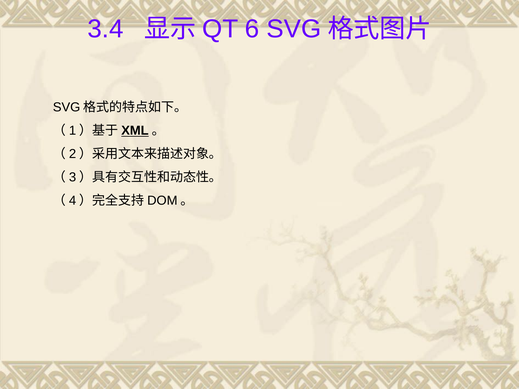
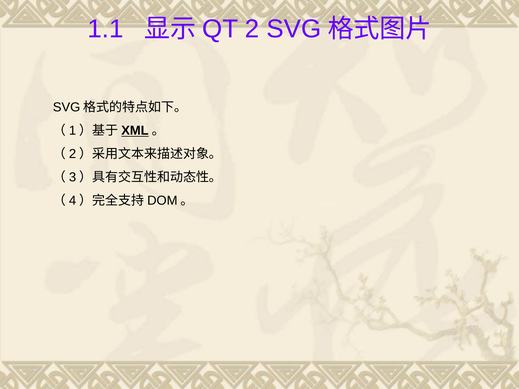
3.4: 3.4 -> 1.1 (106, 29)
6: 6 -> 2 (252, 29)
